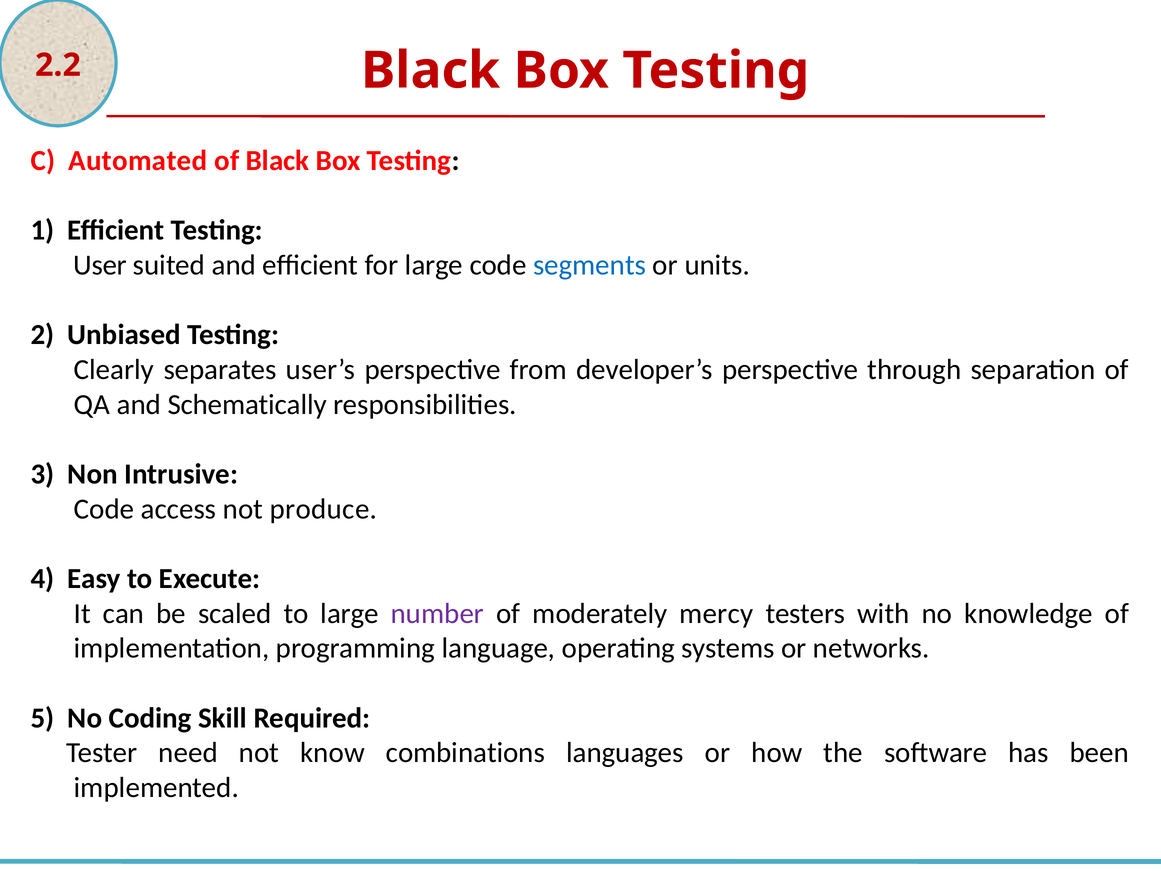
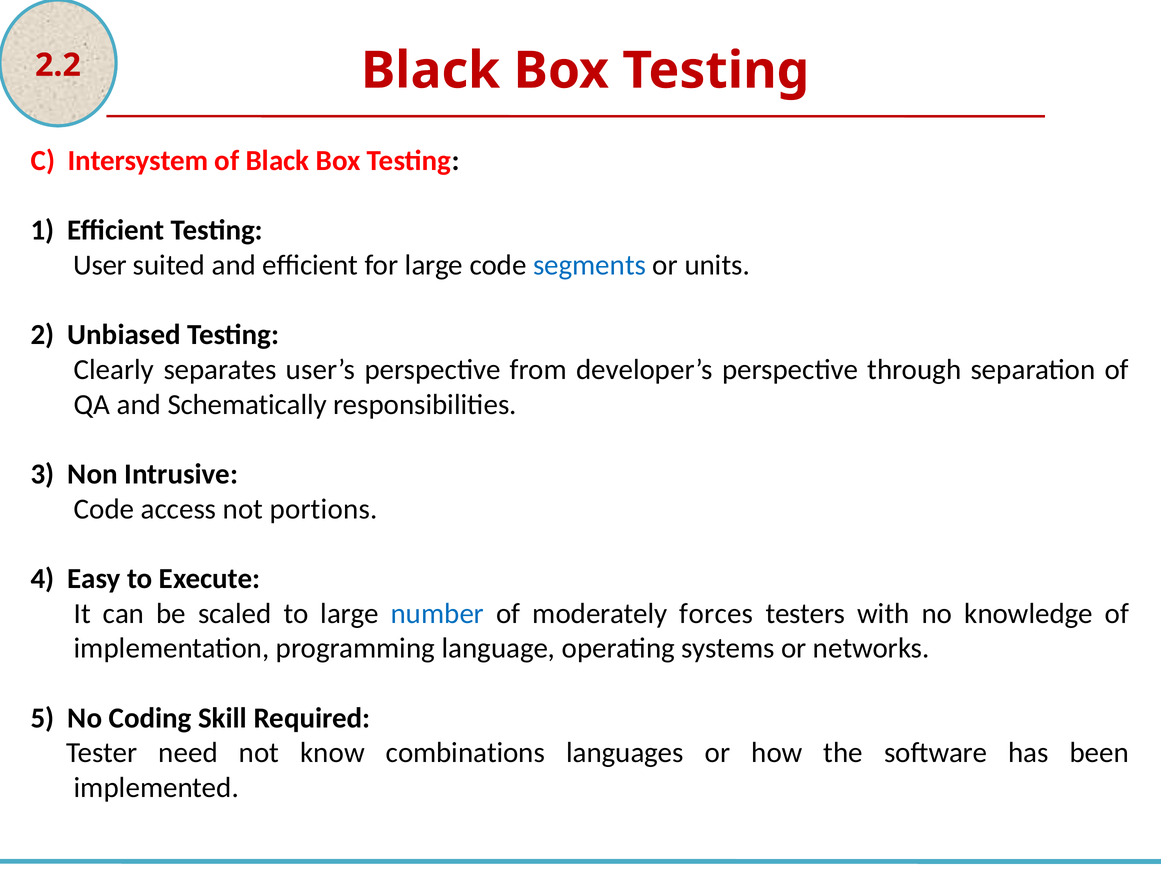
Automated: Automated -> Intersystem (138, 161)
produce: produce -> portions (324, 509)
number colour: purple -> blue (437, 613)
mercy: mercy -> forces (716, 613)
